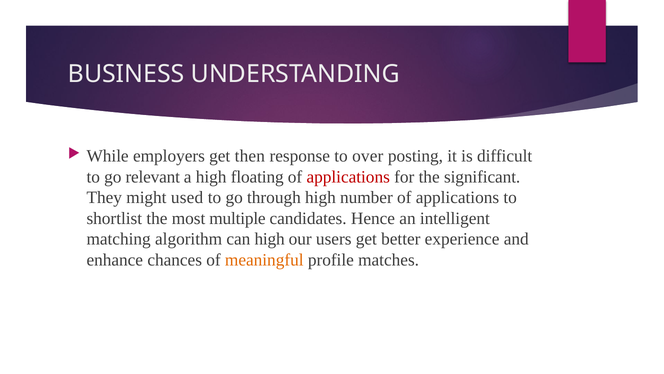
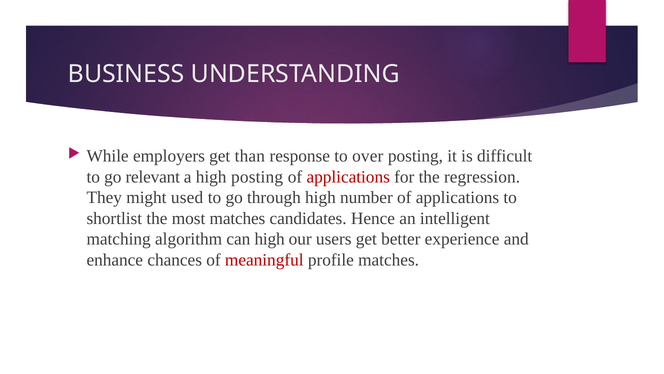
then: then -> than (250, 156)
high floating: floating -> posting (257, 177)
significant: significant -> regression (482, 177)
most multiple: multiple -> matches (237, 218)
meaningful colour: orange -> red (264, 260)
